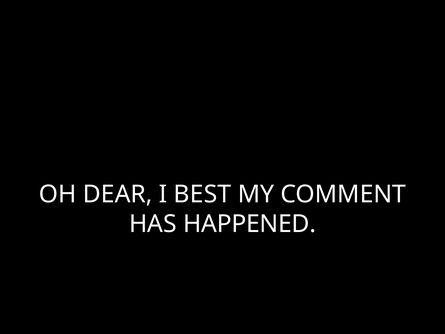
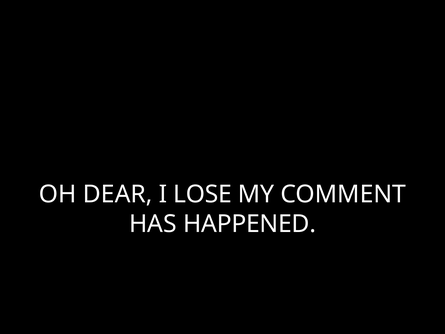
BEST: BEST -> LOSE (203, 194)
